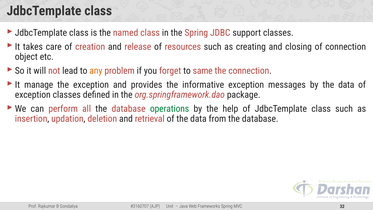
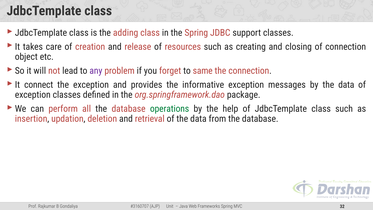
named: named -> adding (126, 33)
any colour: orange -> purple (96, 71)
manage: manage -> connect (39, 85)
